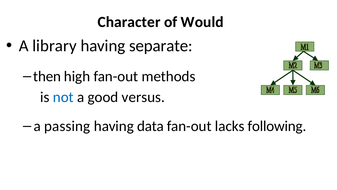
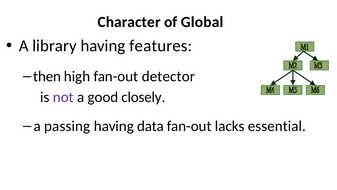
Would: Would -> Global (202, 22)
separate: separate -> features (161, 46)
methods: methods -> detector (168, 76)
not colour: blue -> purple (63, 97)
versus: versus -> closely (143, 97)
following: following -> essential (277, 126)
